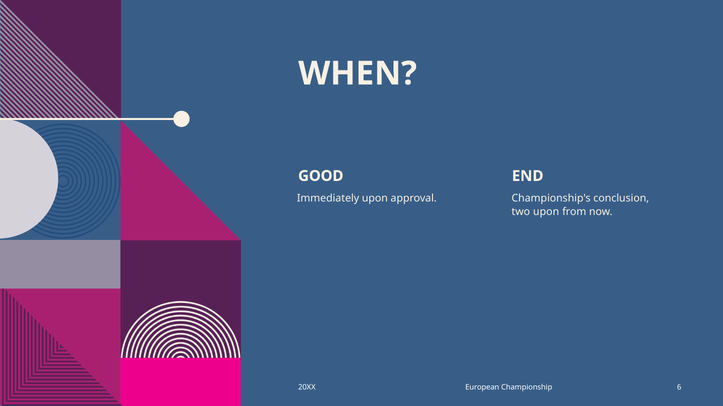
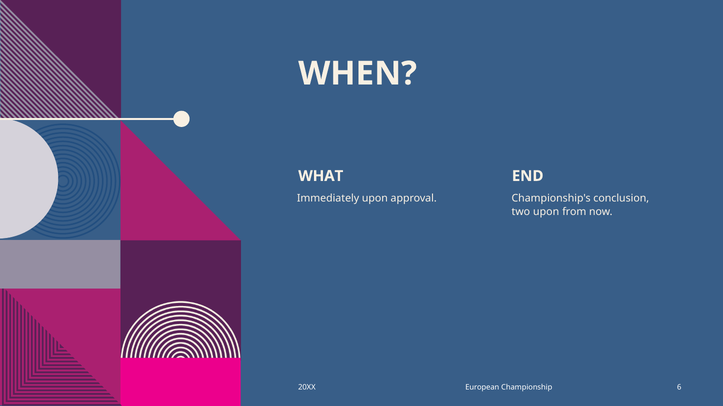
GOOD: GOOD -> WHAT (321, 176)
